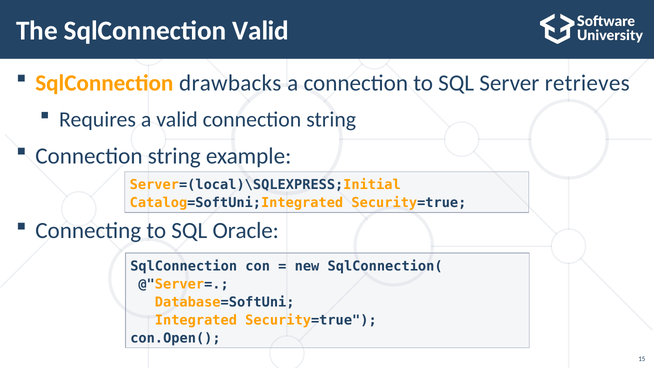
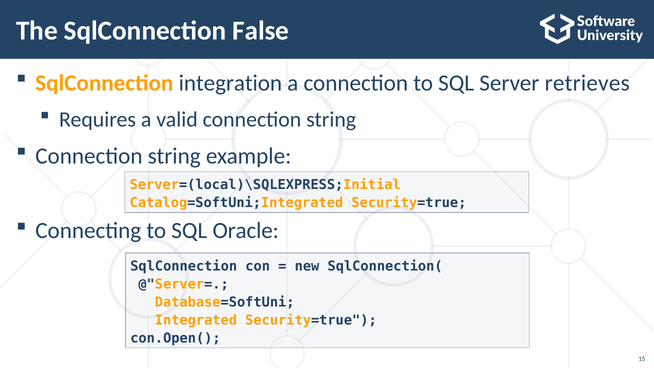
SqlConnection Valid: Valid -> False (261, 31)
drawbacks: drawbacks -> integration (230, 83)
